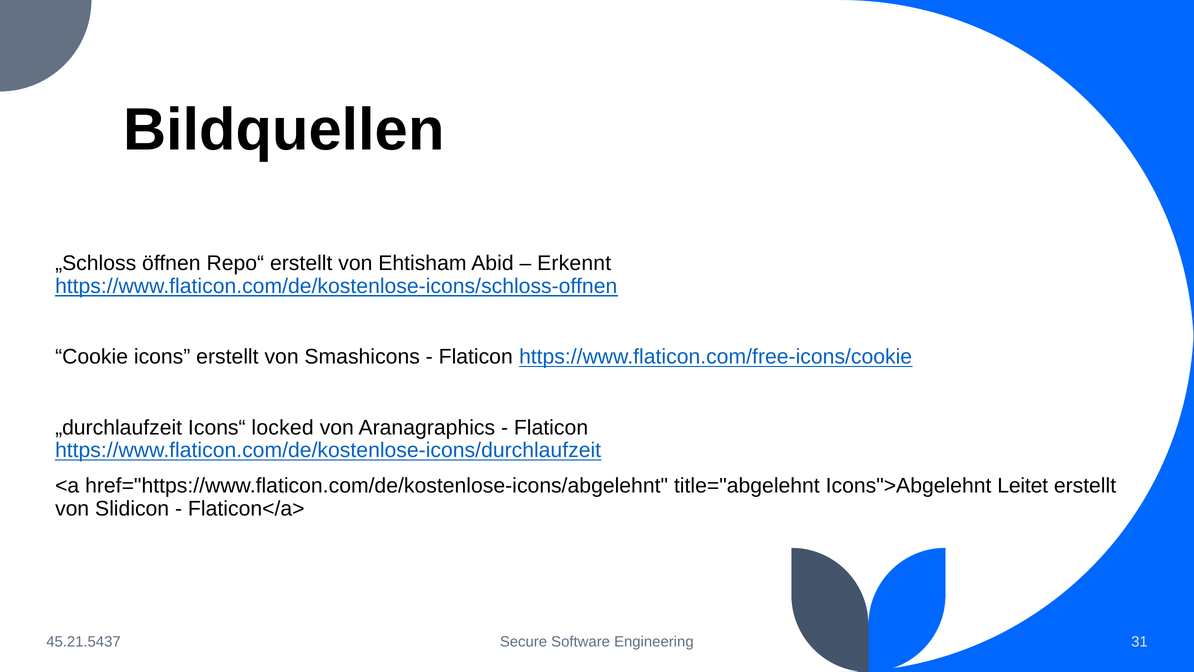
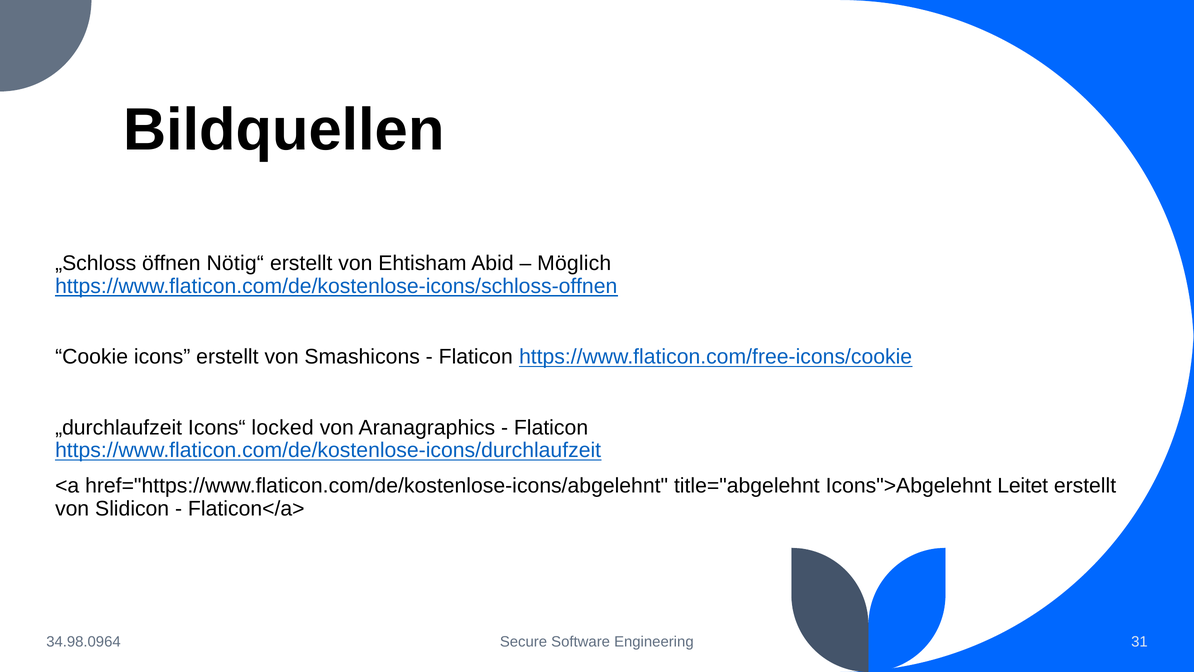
Repo“: Repo“ -> Nötig“ (235, 263)
Erkennt: Erkennt -> Möglich (574, 263)
45.21.5437: 45.21.5437 -> 34.98.0964 (83, 641)
